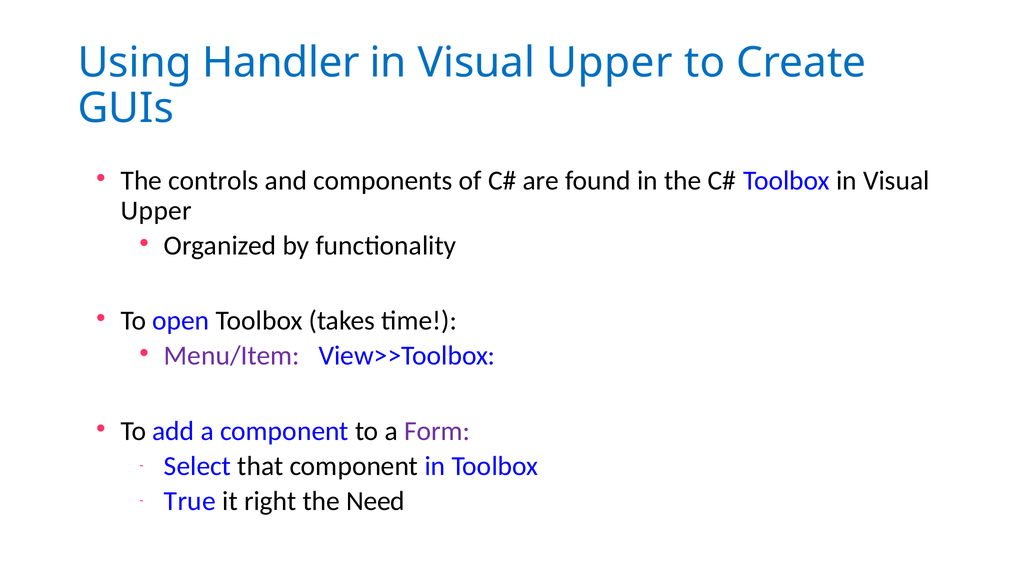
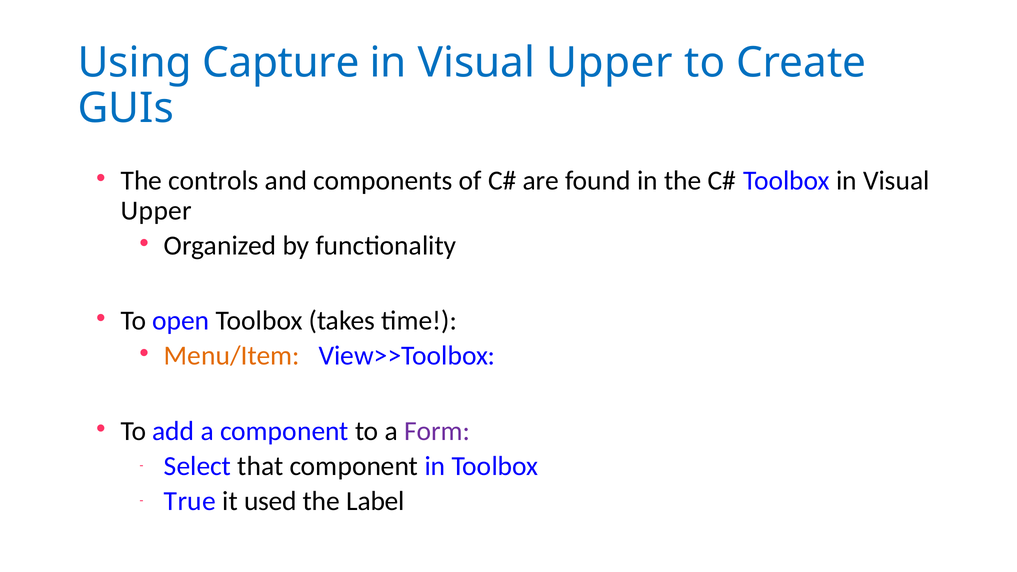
Handler: Handler -> Capture (281, 63)
Menu/Item colour: purple -> orange (232, 356)
right: right -> used (270, 501)
Need: Need -> Label (375, 501)
